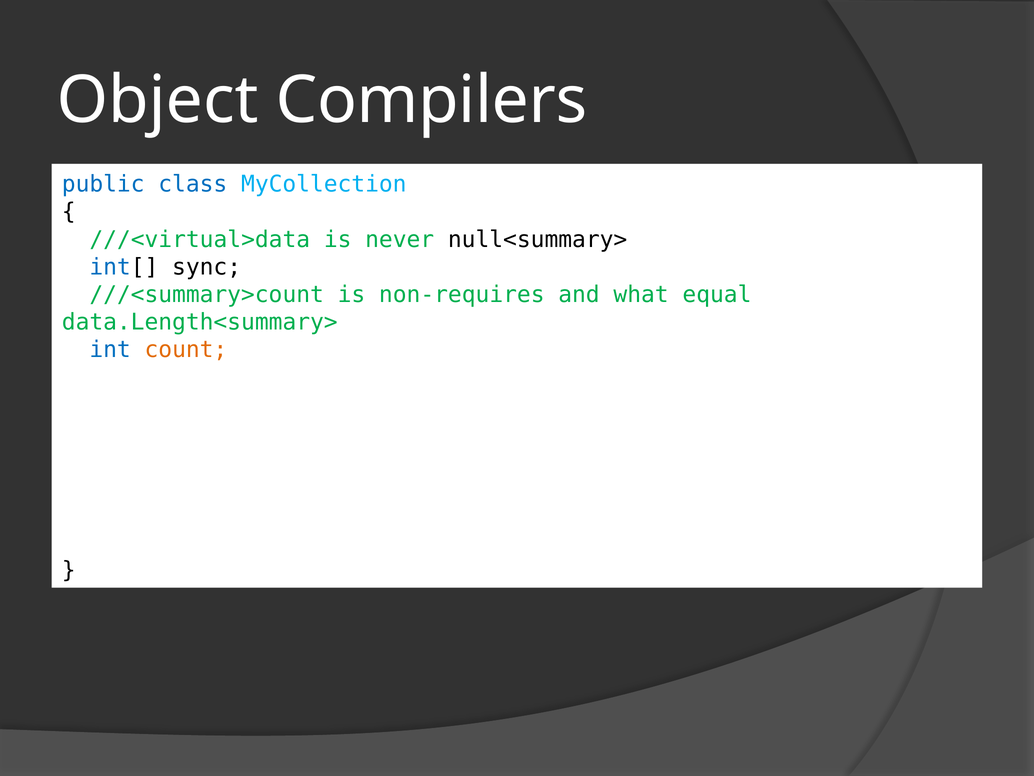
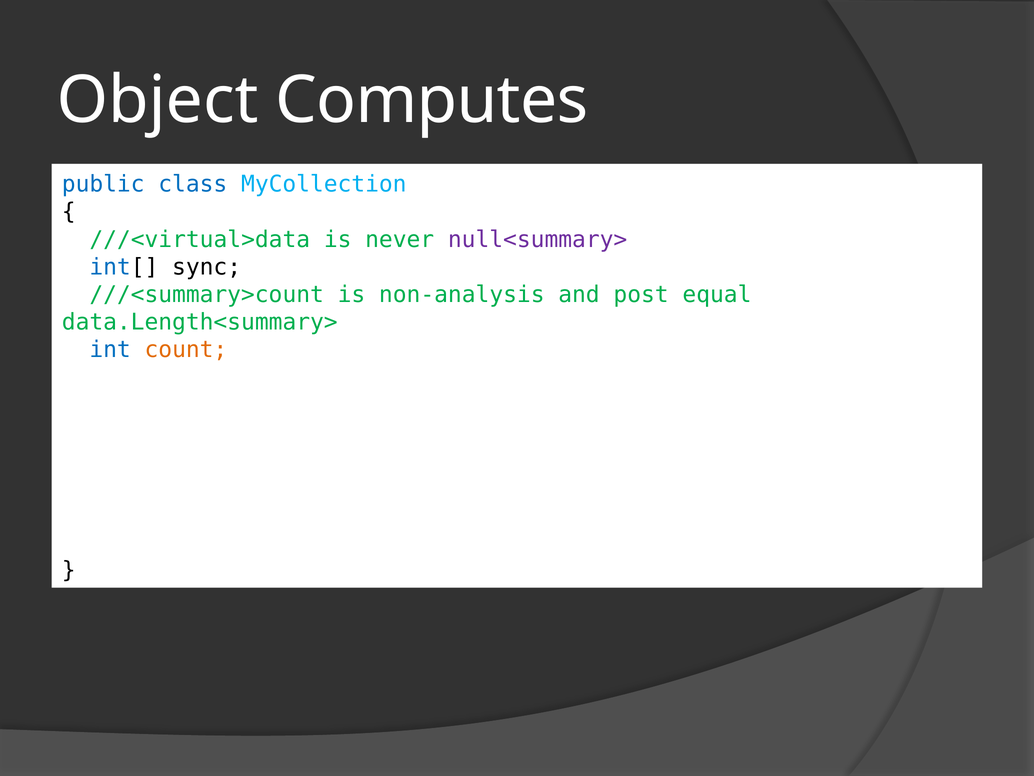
Compilers: Compilers -> Computes (432, 100)
null<summary> colour: black -> purple (538, 239)
non-requires: non-requires -> non-analysis (462, 294)
what: what -> post (641, 294)
